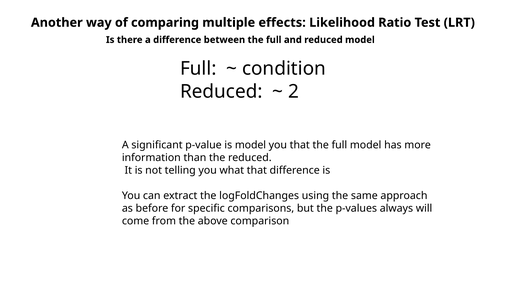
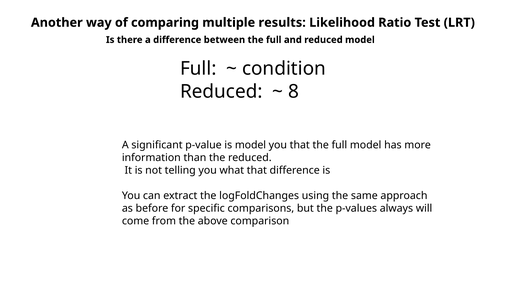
effects: effects -> results (282, 23)
2: 2 -> 8 (294, 91)
